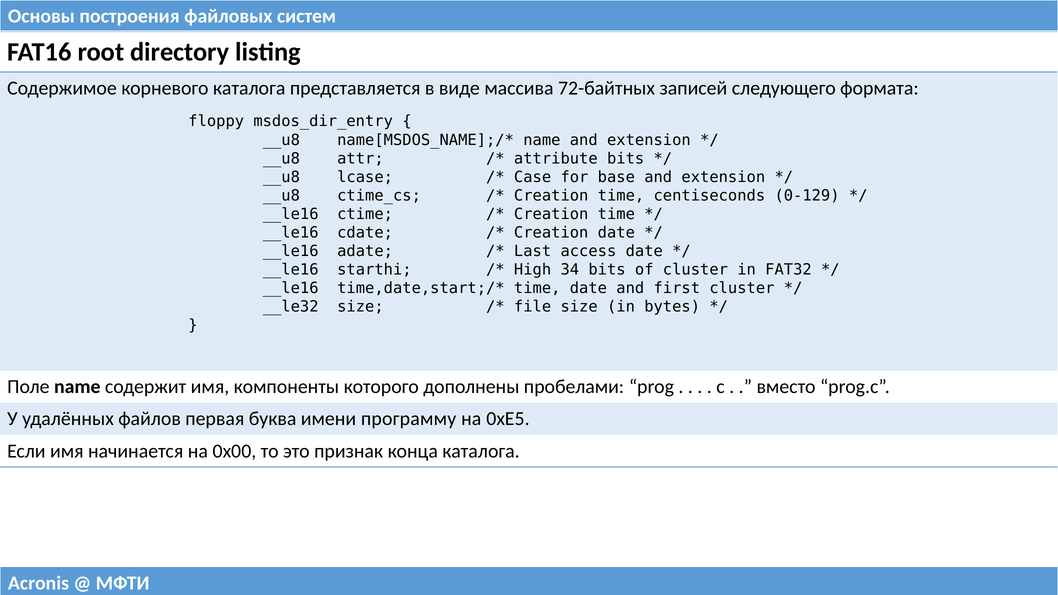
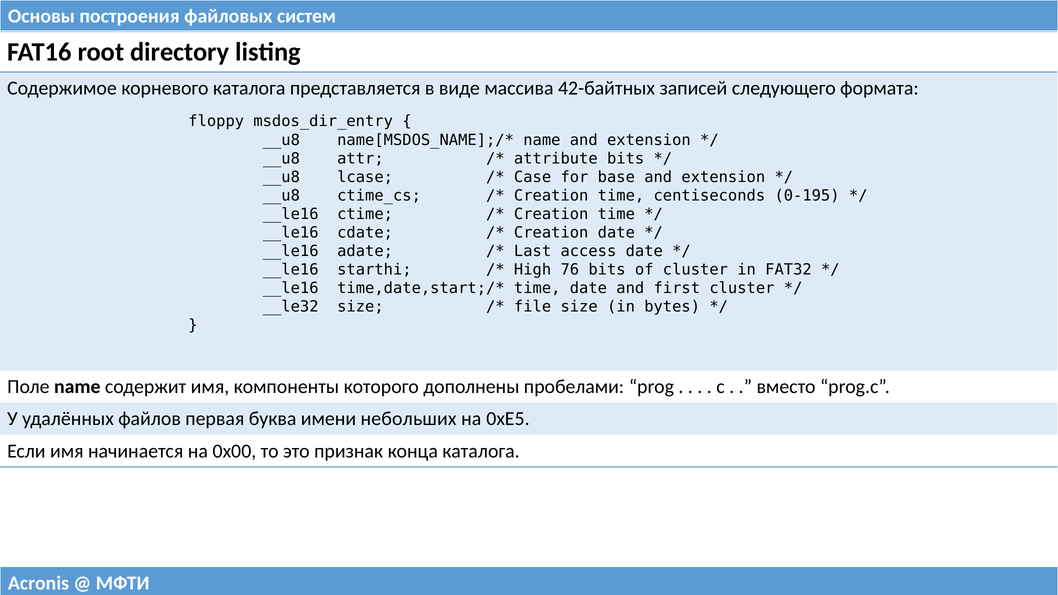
72-байтных: 72-байтных -> 42-байтных (607, 88)
0-129: 0-129 -> 0-195 (807, 196)
34: 34 -> 76 (570, 270)
программу: программу -> небольших (409, 419)
